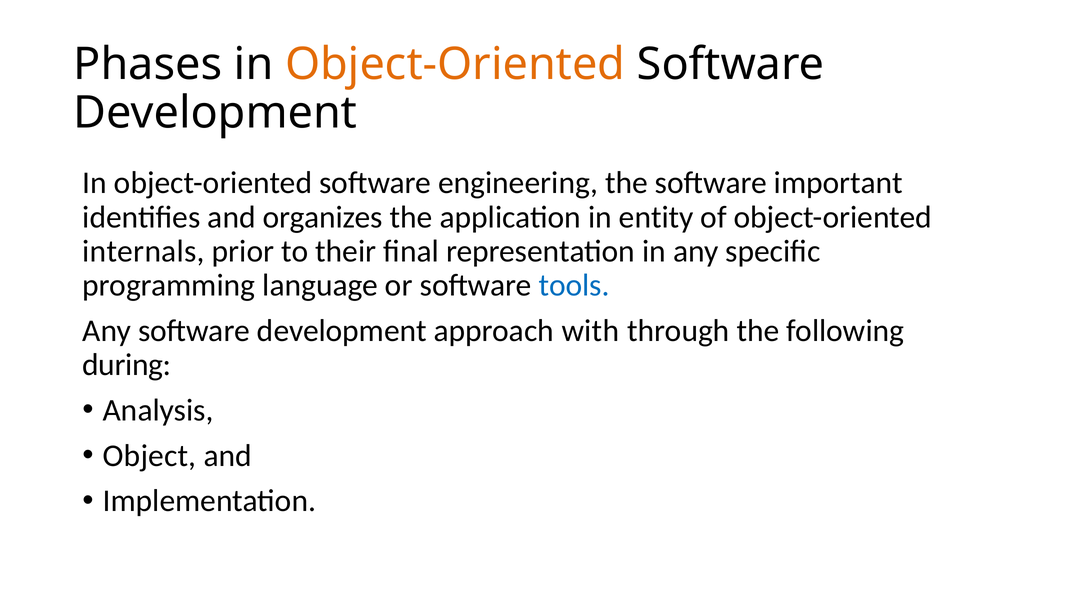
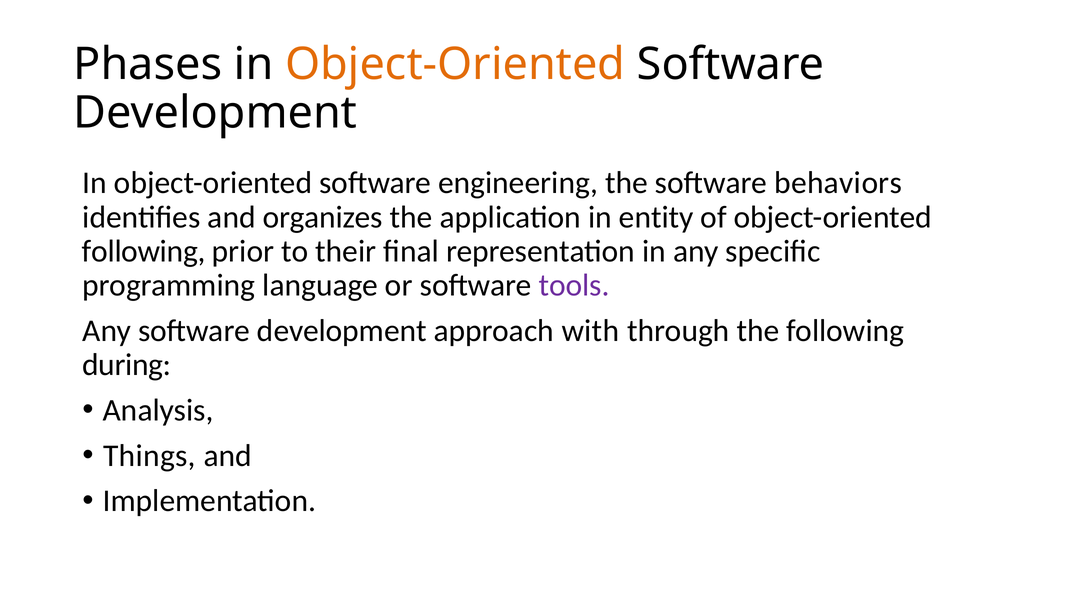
important: important -> behaviors (838, 183)
internals: internals -> following (144, 251)
tools colour: blue -> purple (574, 285)
Object: Object -> Things (149, 455)
